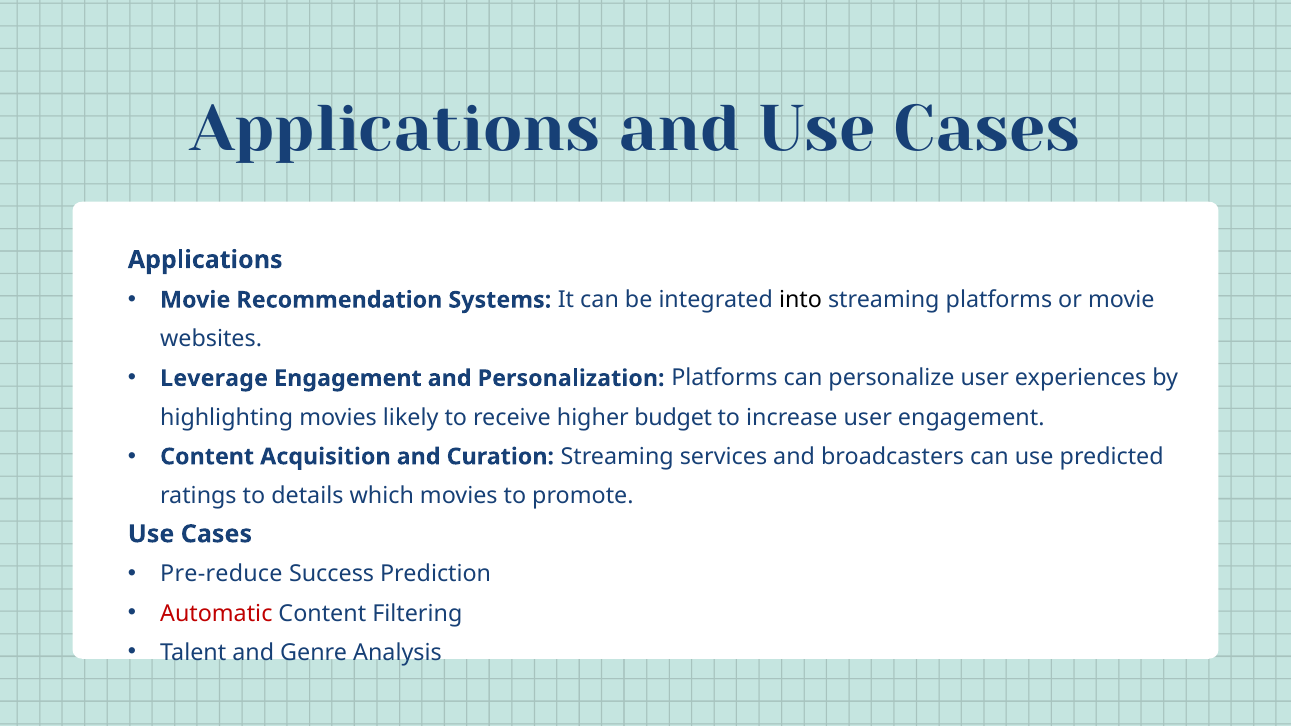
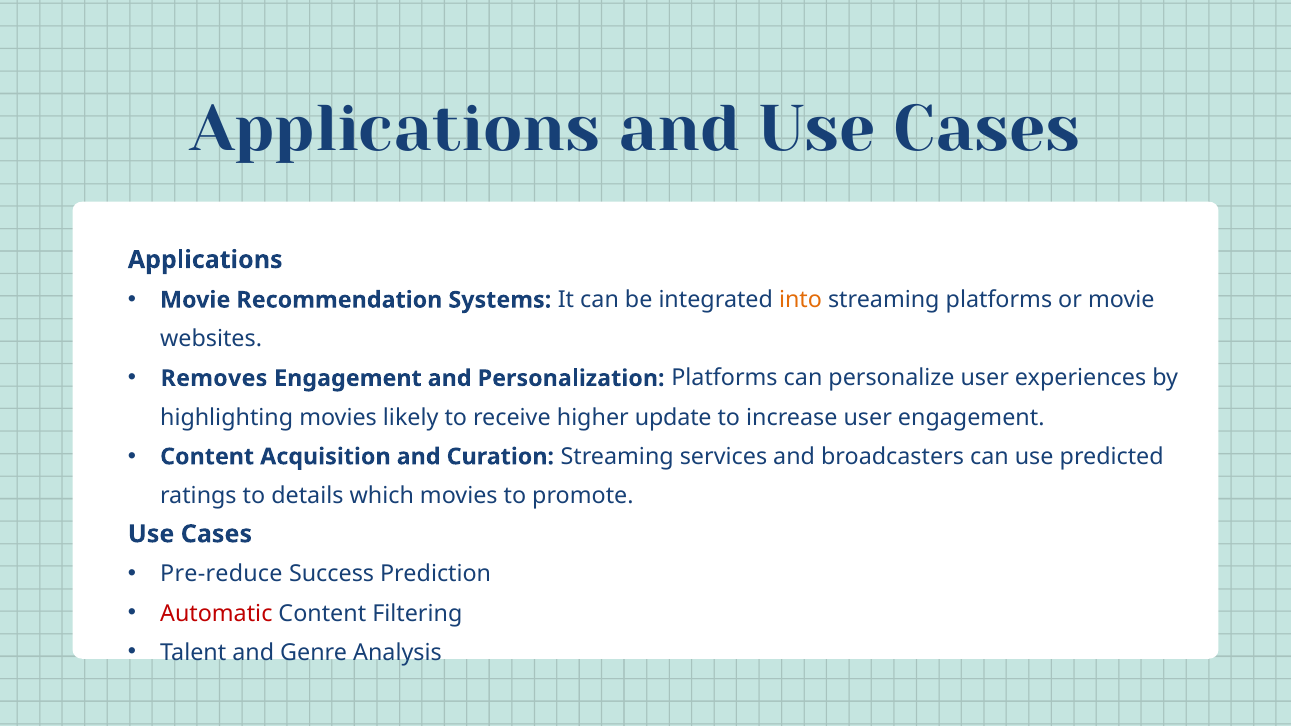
into colour: black -> orange (801, 300)
Leverage: Leverage -> Removes (214, 378)
budget: budget -> update (673, 418)
